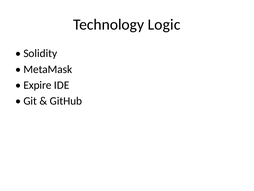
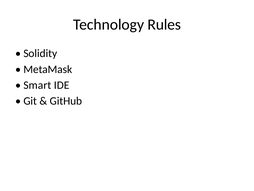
Logic: Logic -> Rules (164, 25)
Expire: Expire -> Smart (37, 85)
